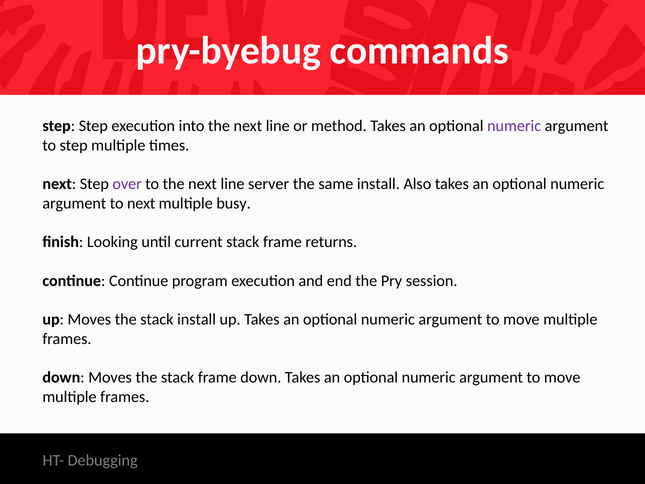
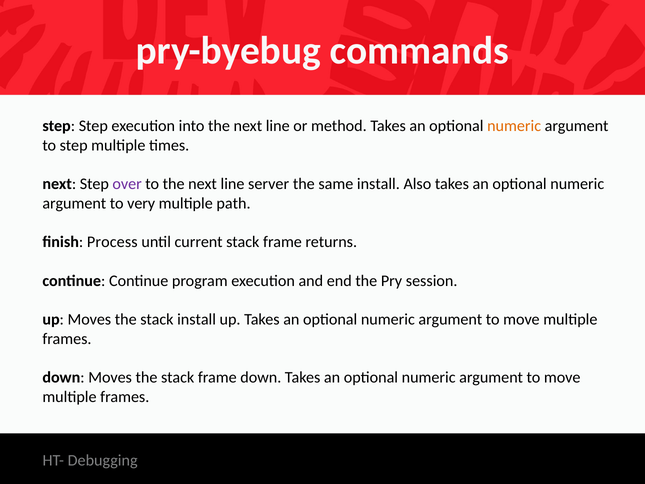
numeric colour: purple -> orange (514, 126)
to next: next -> very (141, 203)
busy: busy -> path (234, 203)
Looking: Looking -> Process (112, 242)
